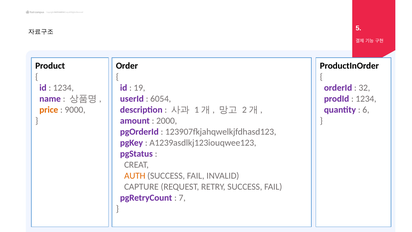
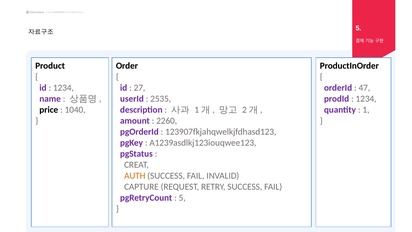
19: 19 -> 27 (139, 88)
32: 32 -> 47 (364, 88)
6054: 6054 -> 2535 (161, 99)
price colour: orange -> black (49, 110)
9000: 9000 -> 1040 (75, 110)
6: 6 -> 1 (366, 110)
2000: 2000 -> 2260 (167, 121)
7: 7 -> 5 (182, 198)
